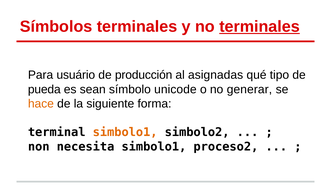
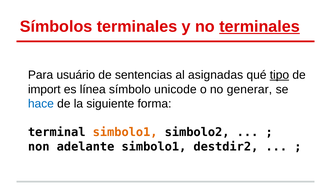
producción: producción -> sentencias (144, 75)
tipo underline: none -> present (279, 75)
pueda: pueda -> import (44, 89)
sean: sean -> línea (93, 89)
hace colour: orange -> blue (41, 104)
necesita: necesita -> adelante (86, 147)
proceso2: proceso2 -> destdir2 (226, 147)
